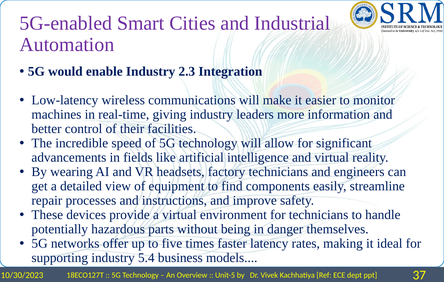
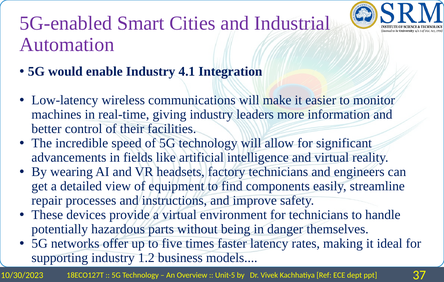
2.3: 2.3 -> 4.1 (187, 71)
5.4: 5.4 -> 1.2 (146, 257)
